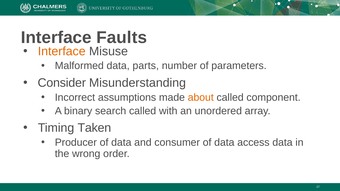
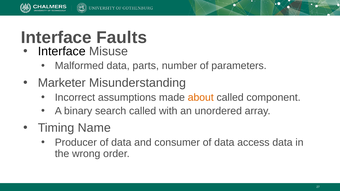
Interface colour: orange -> black (62, 51)
Consider: Consider -> Marketer (62, 83)
Taken: Taken -> Name (94, 128)
